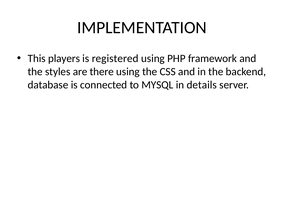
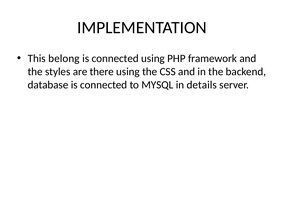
players: players -> belong (64, 58)
registered: registered -> connected (115, 58)
